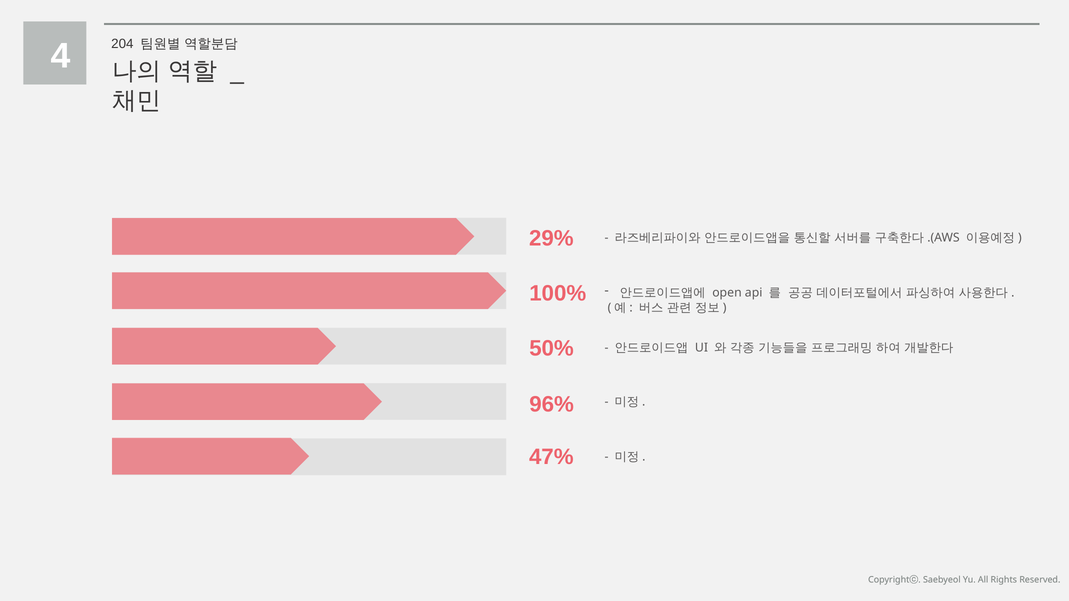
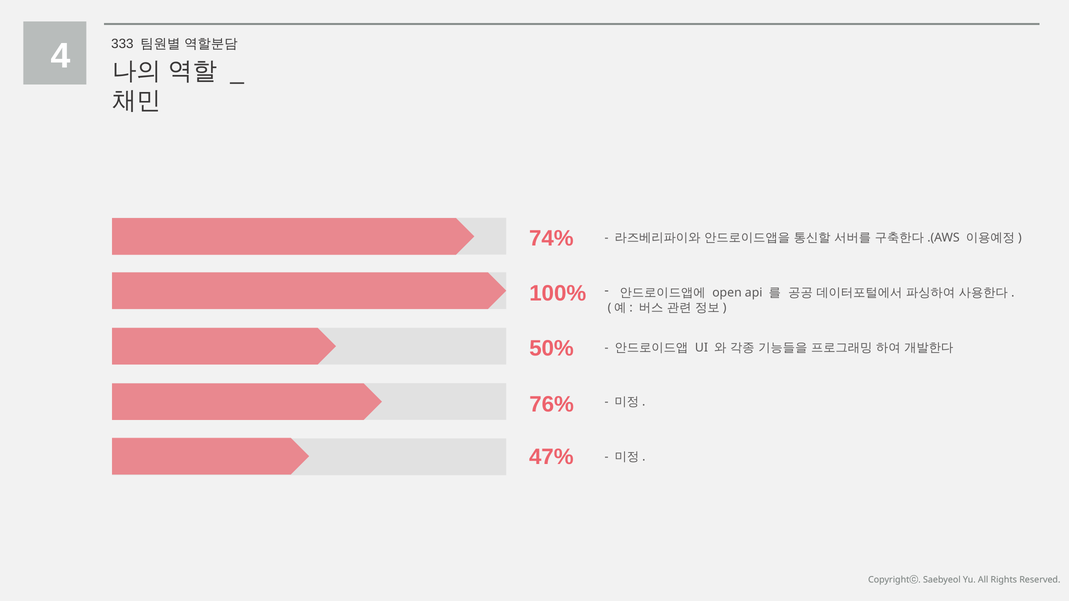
204: 204 -> 333 (122, 44)
29%: 29% -> 74% (551, 239)
96%: 96% -> 76% (552, 404)
